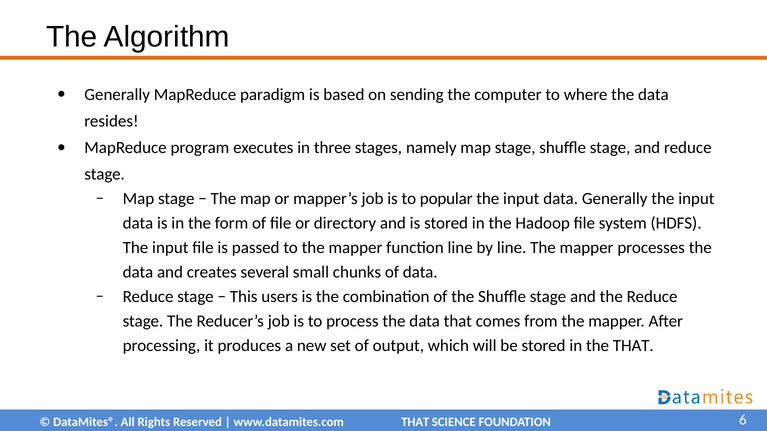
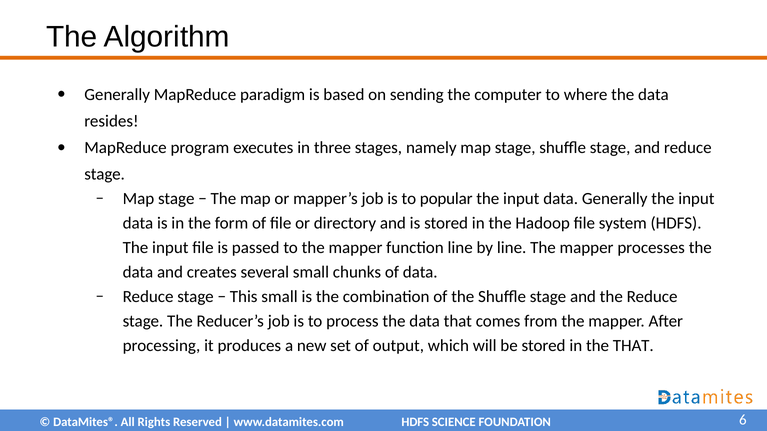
This users: users -> small (280, 297)
THAT: THAT -> HDFS (415, 422)
